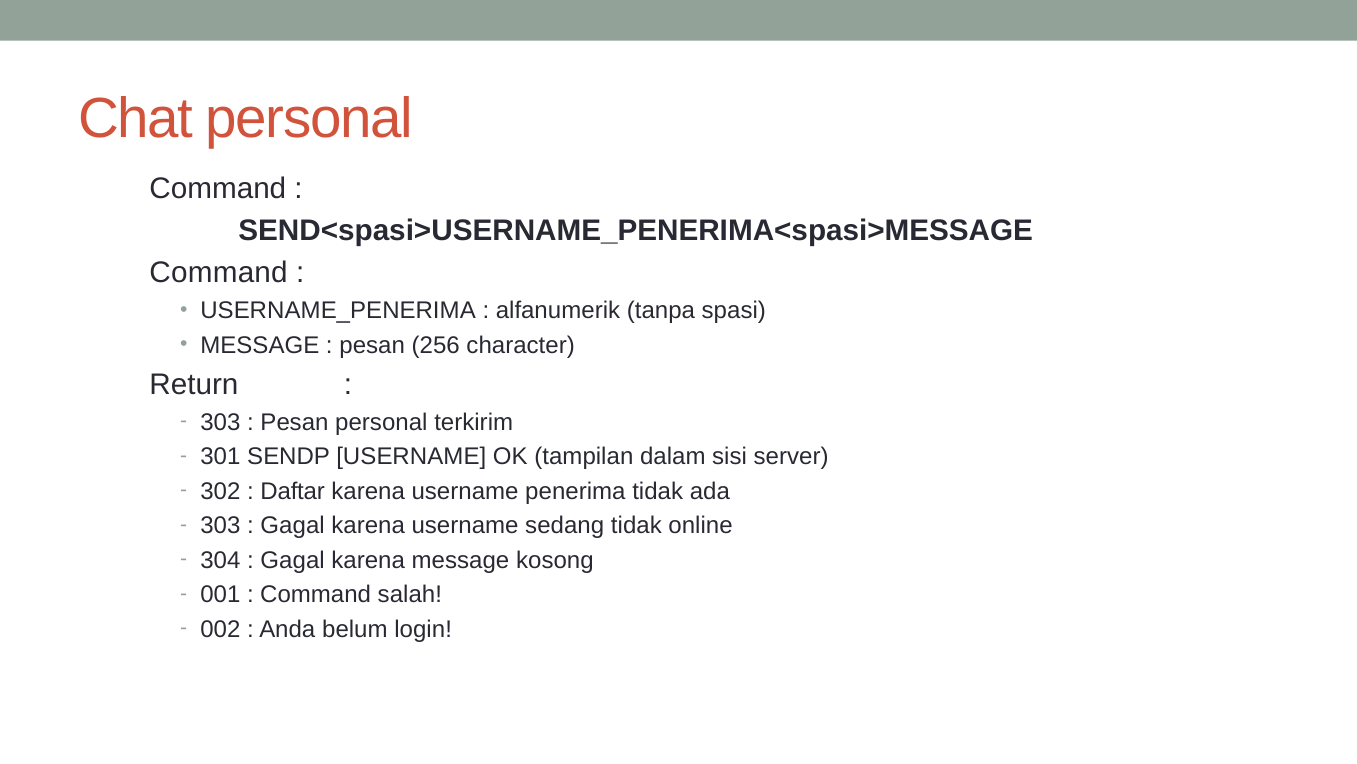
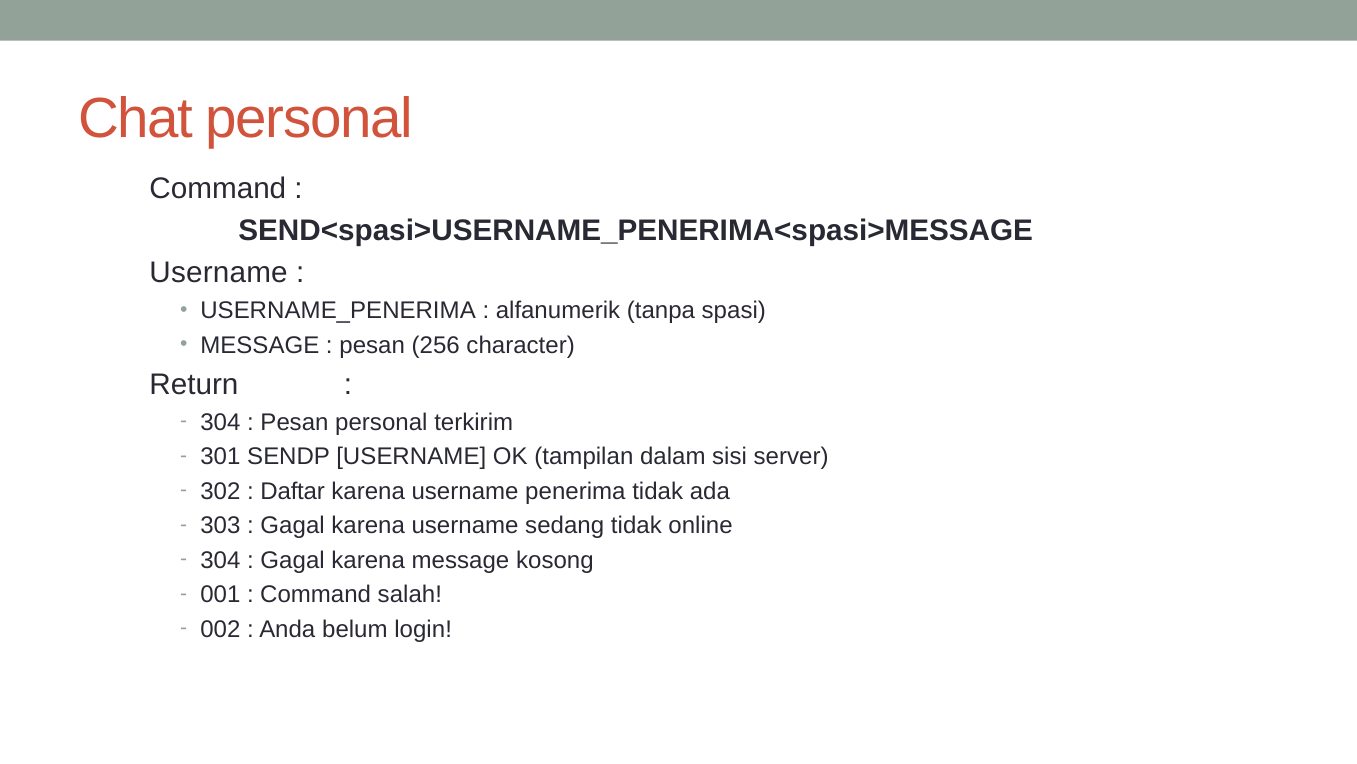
Command: Command -> Username (219, 273)
303: 303 -> 304 (220, 422)
